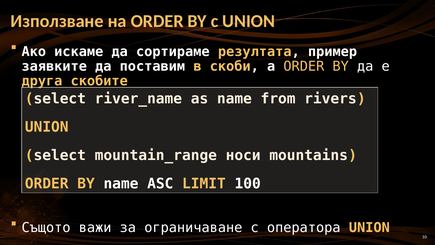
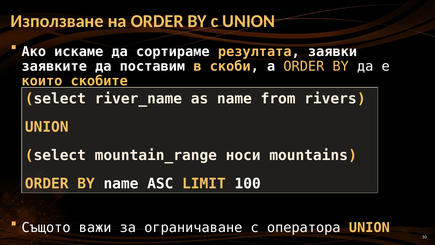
пример: пример -> заявки (333, 51)
друга: друга -> които (42, 81)
